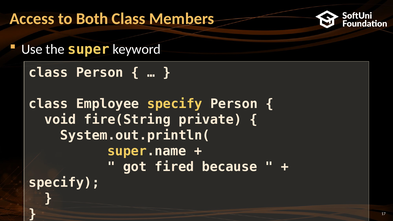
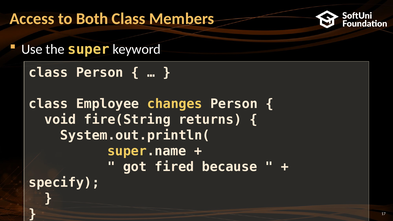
Employee specify: specify -> changes (175, 104)
private: private -> returns (210, 120)
